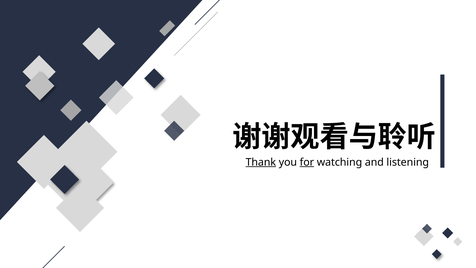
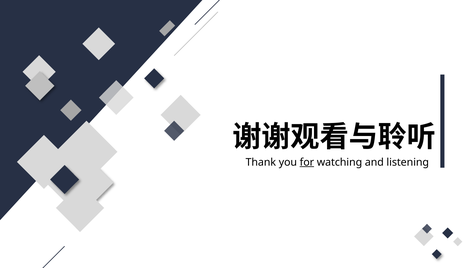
Thank underline: present -> none (261, 162)
